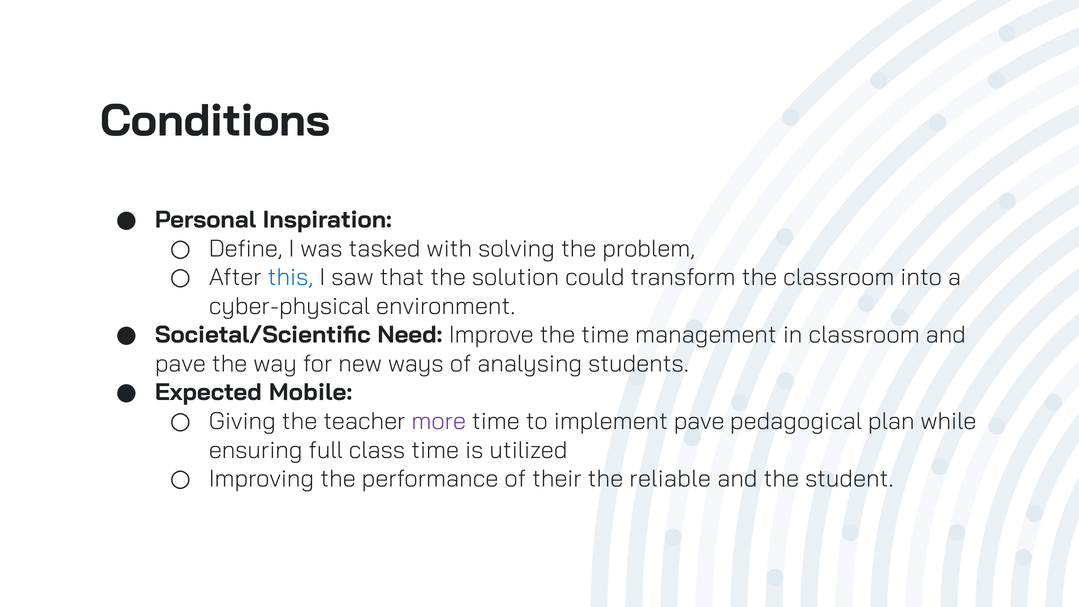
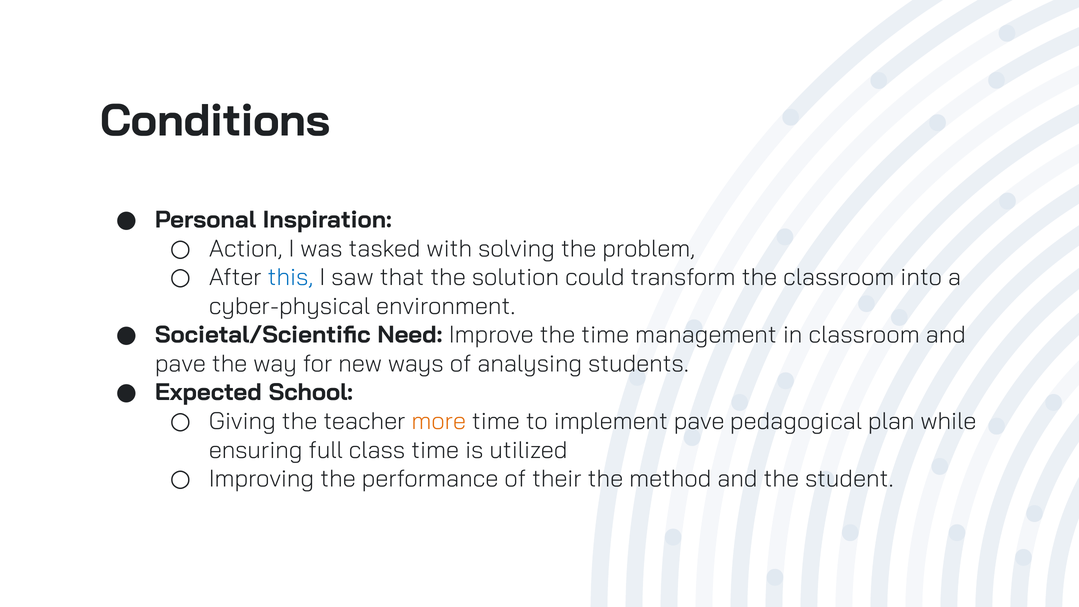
Define: Define -> Action (246, 249)
Mobile: Mobile -> School (311, 393)
more colour: purple -> orange (439, 421)
reliable: reliable -> method (670, 479)
